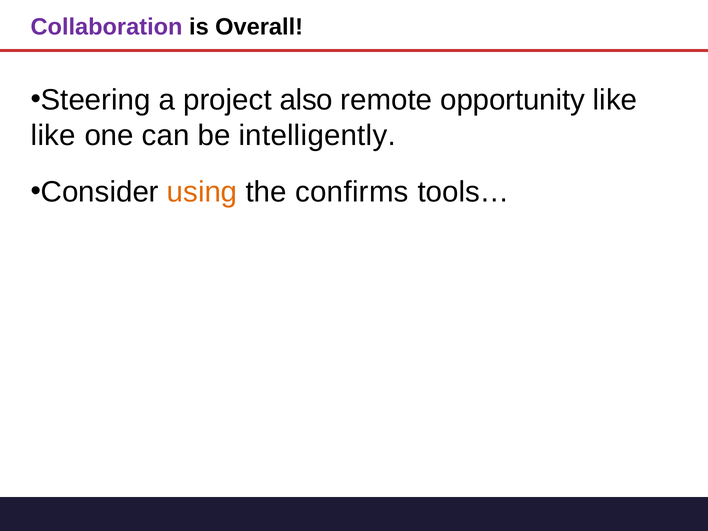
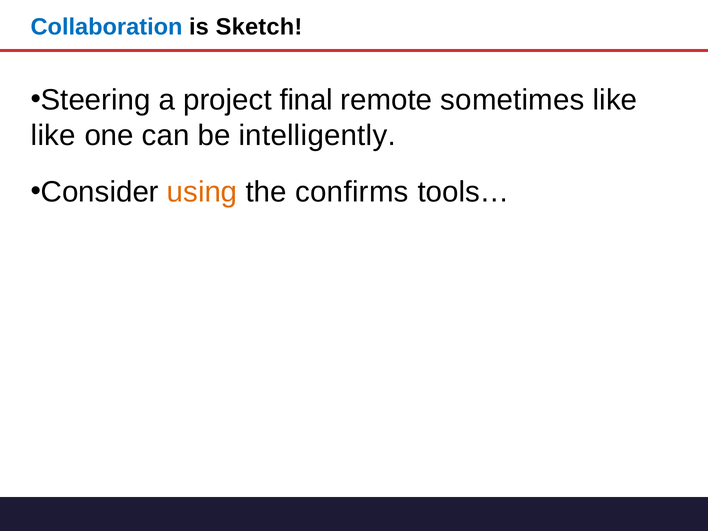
Collaboration colour: purple -> blue (107, 27)
Overall: Overall -> Sketch (259, 27)
also: also -> final (306, 100)
opportunity: opportunity -> sometimes (513, 100)
